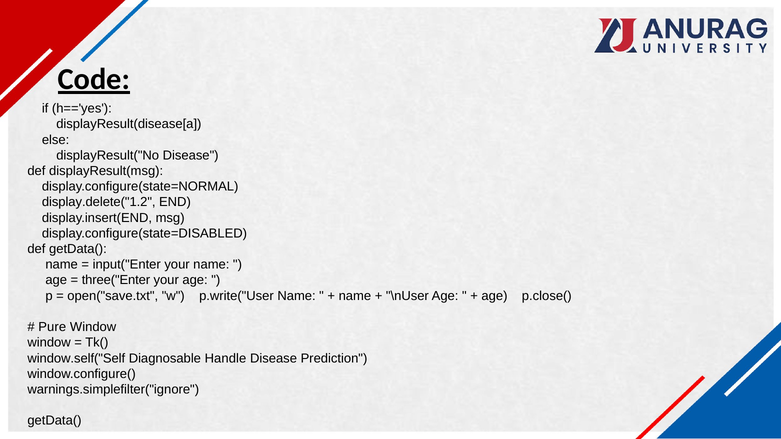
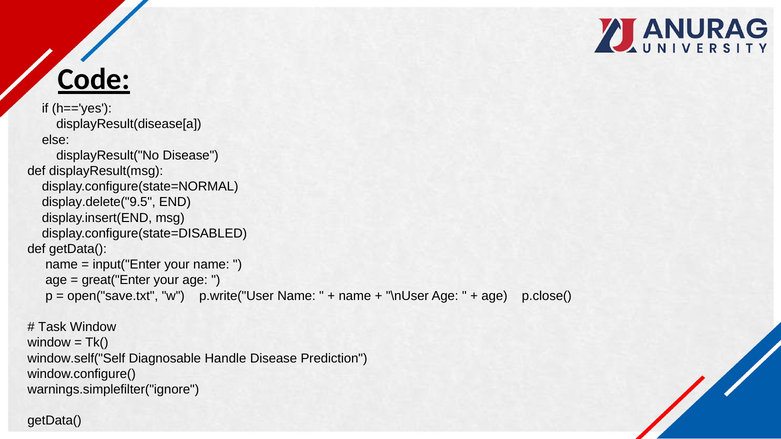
display.delete("1.2: display.delete("1.2 -> display.delete("9.5 (99, 202)
three("Enter: three("Enter -> great("Enter (116, 280)
Pure: Pure -> Task (52, 327)
